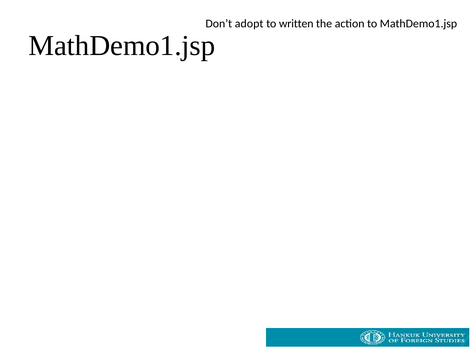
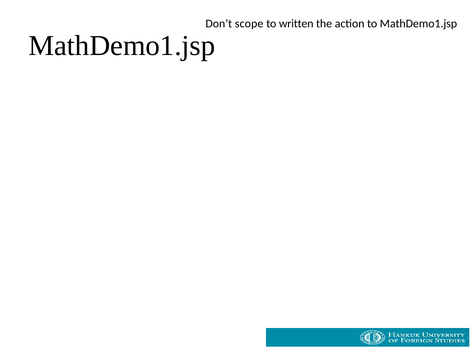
adopt: adopt -> scope (249, 24)
